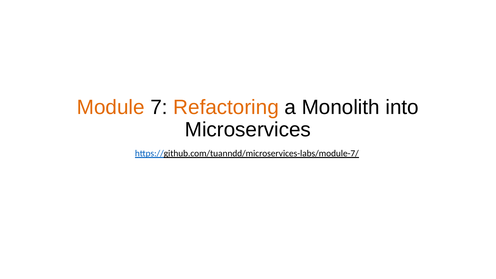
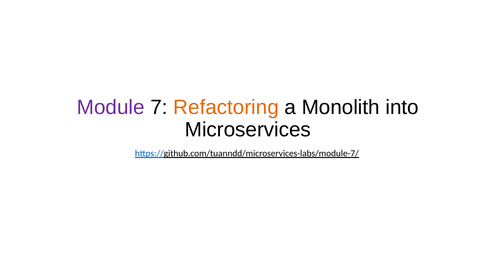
Module colour: orange -> purple (111, 107)
